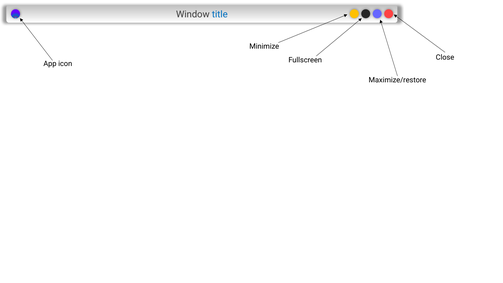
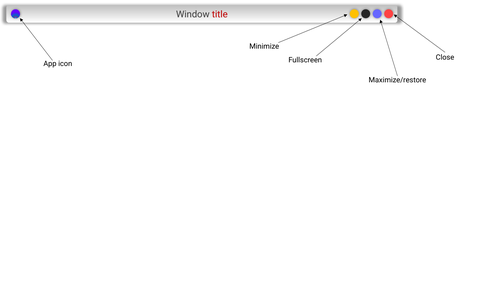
title colour: blue -> red (220, 14)
